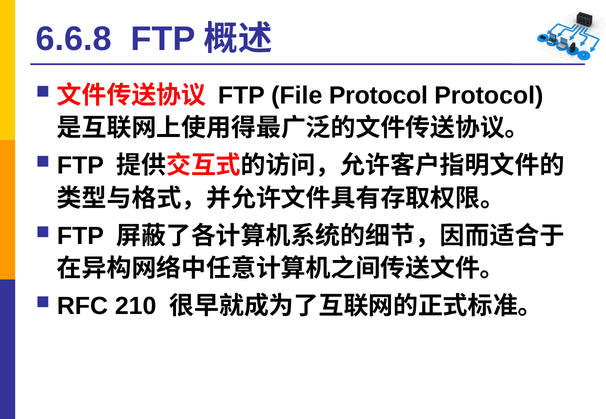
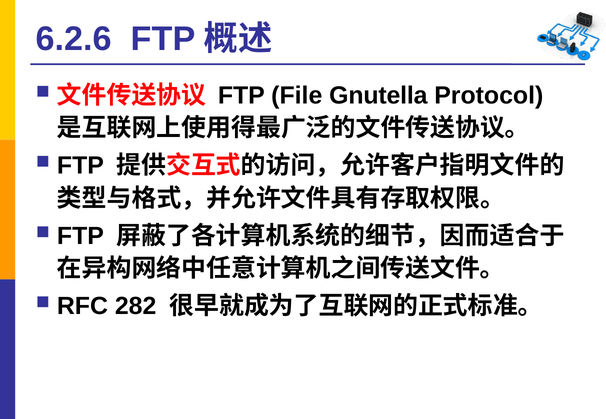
6.6.8: 6.6.8 -> 6.2.6 (74, 39)
File Protocol: Protocol -> Gnutella (378, 96)
210: 210 -> 282 (136, 306)
